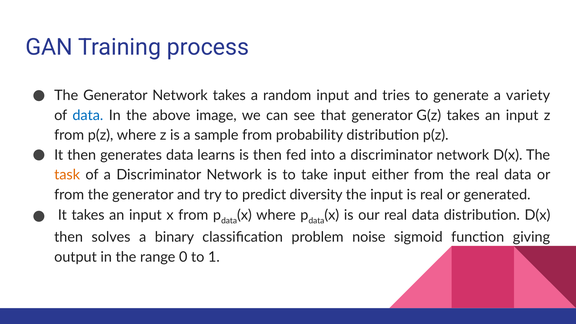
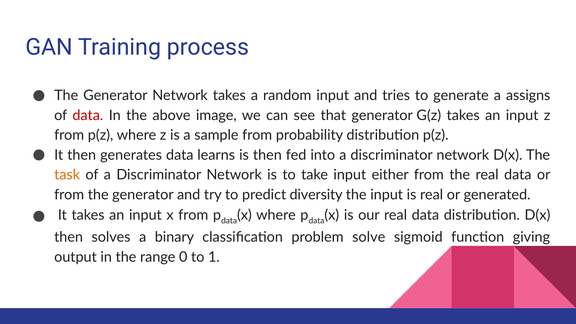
variety: variety -> assigns (528, 95)
data colour: blue -> red (88, 115)
noise: noise -> solve (369, 237)
